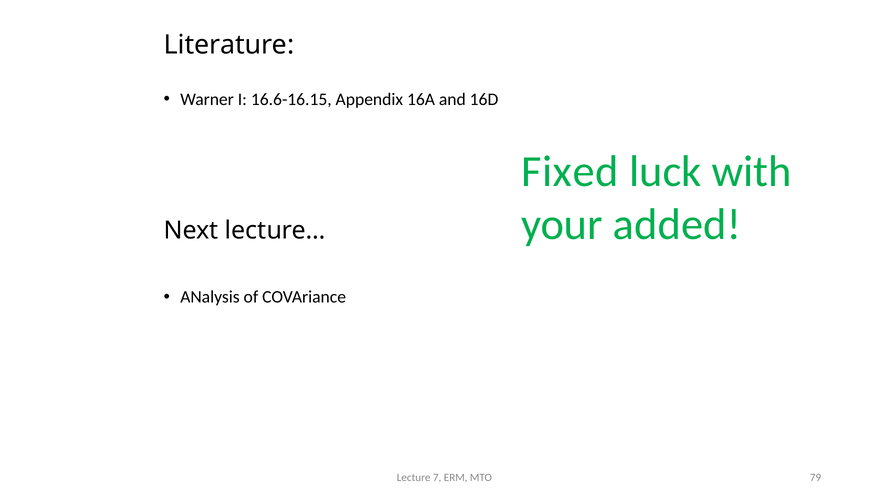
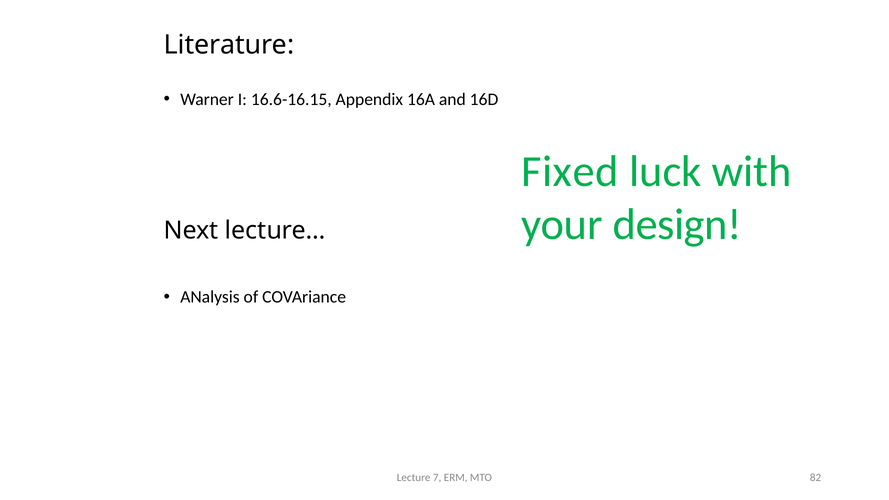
added: added -> design (677, 225)
79: 79 -> 82 (816, 477)
